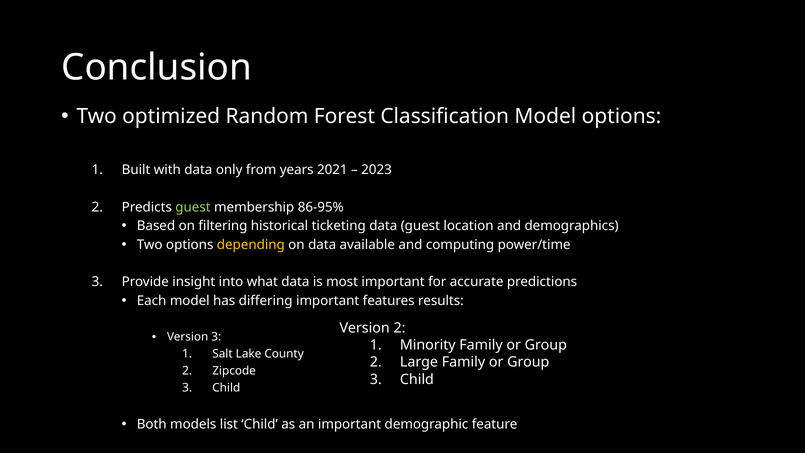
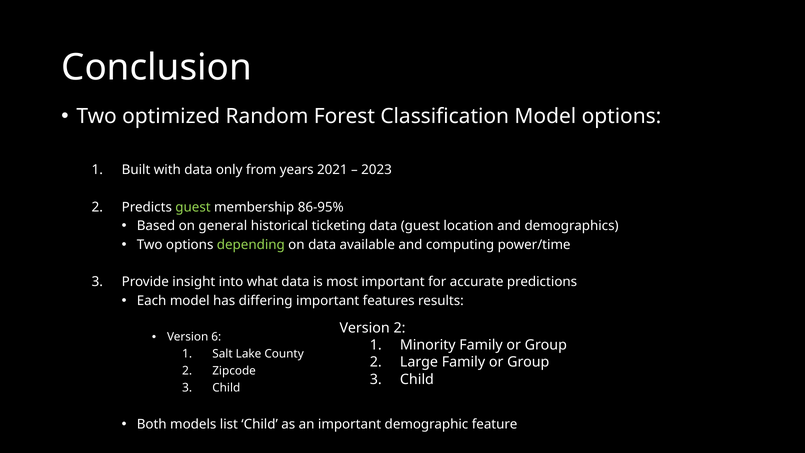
filtering: filtering -> general (223, 226)
depending colour: yellow -> light green (251, 245)
Version 3: 3 -> 6 (216, 337)
